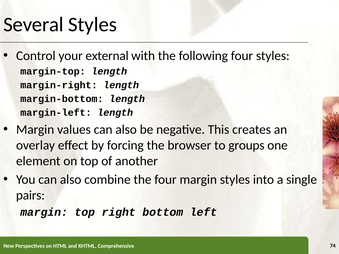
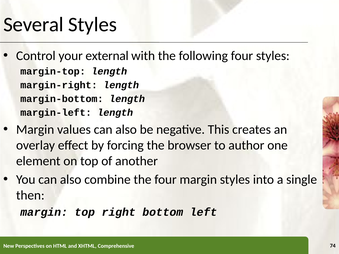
groups: groups -> author (246, 145)
pairs: pairs -> then (30, 196)
